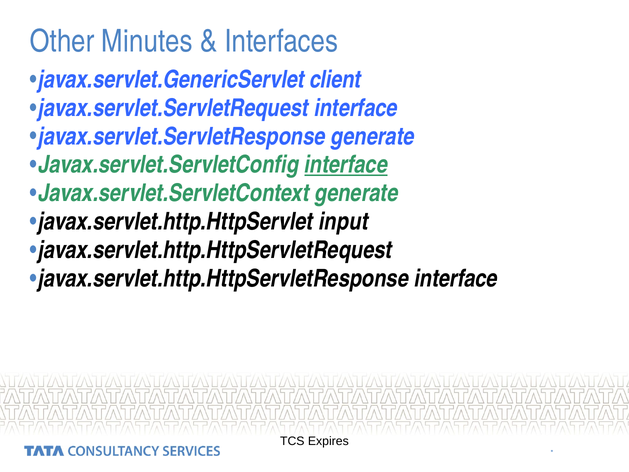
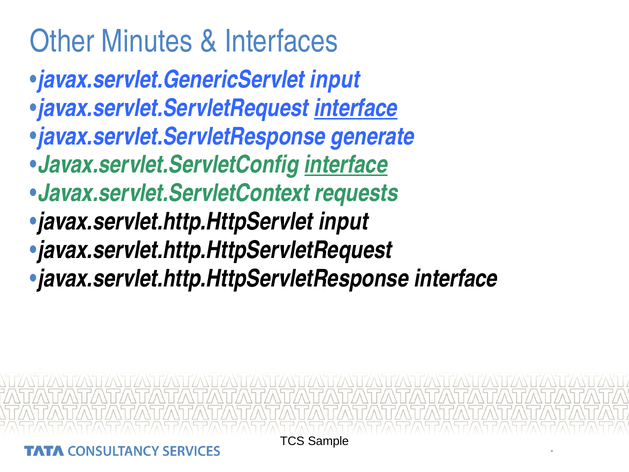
javax.servlet.GenericServlet client: client -> input (335, 80)
interface underline: none -> present (356, 108)
Javax.servlet.ServletContext generate: generate -> requests (357, 193)
Expires: Expires -> Sample (328, 441)
